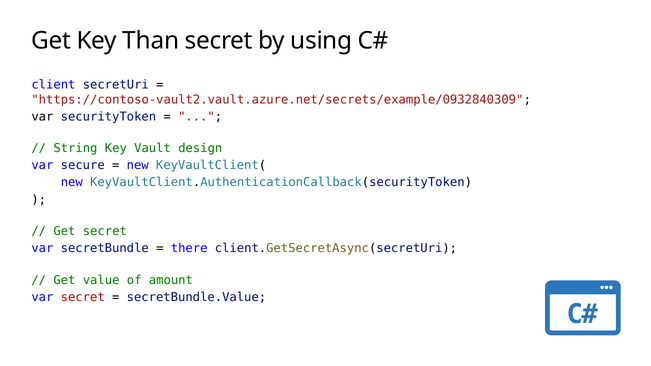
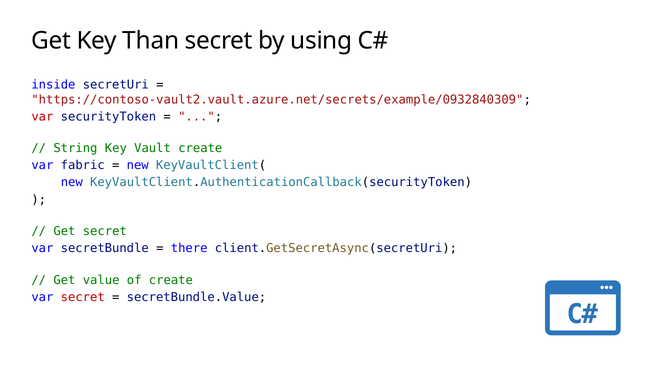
client: client -> inside (53, 85)
var colour: black -> red (42, 117)
Vault design: design -> create (200, 148)
secure: secure -> fabric (83, 165)
of amount: amount -> create (171, 280)
